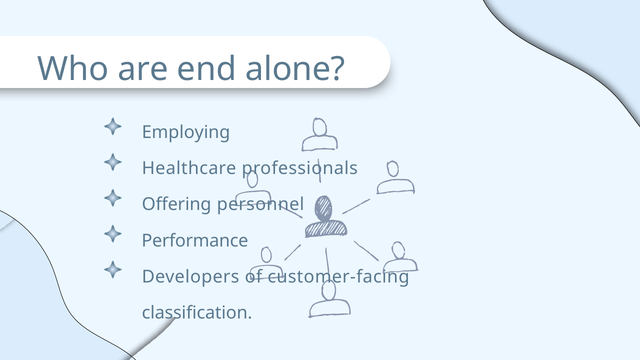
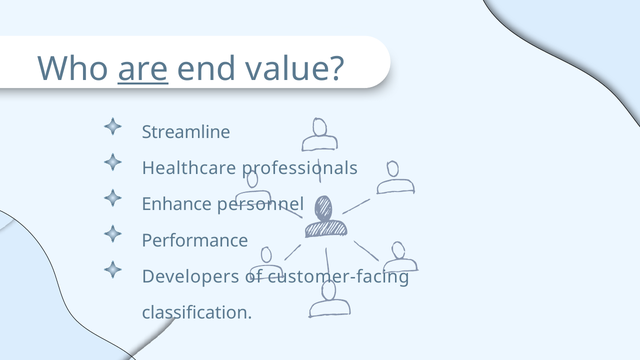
are underline: none -> present (143, 69)
alone: alone -> value (295, 69)
Employing: Employing -> Streamline (186, 132)
Offering: Offering -> Enhance (177, 205)
